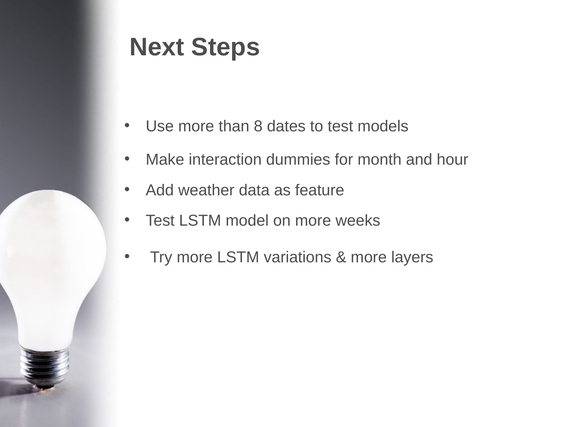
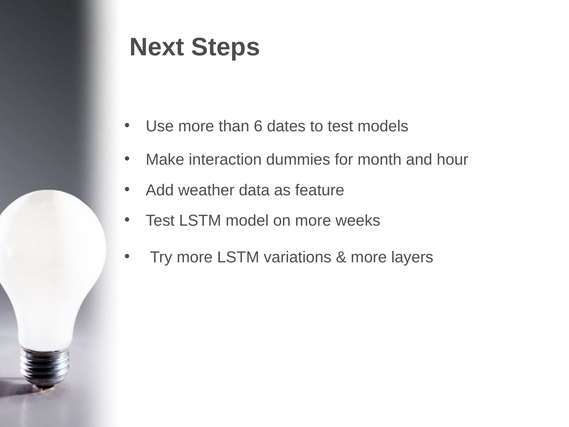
8: 8 -> 6 (258, 126)
